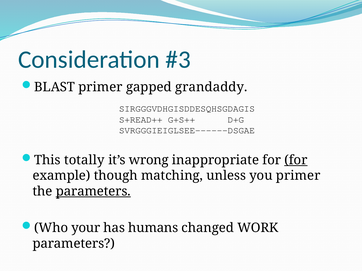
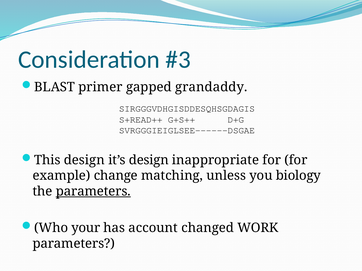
This totally: totally -> design (84, 160)
it’s wrong: wrong -> design (149, 160)
for underline: present -> none (296, 160)
though: though -> change (116, 176)
you primer: primer -> biology (298, 176)
humans: humans -> account (153, 228)
